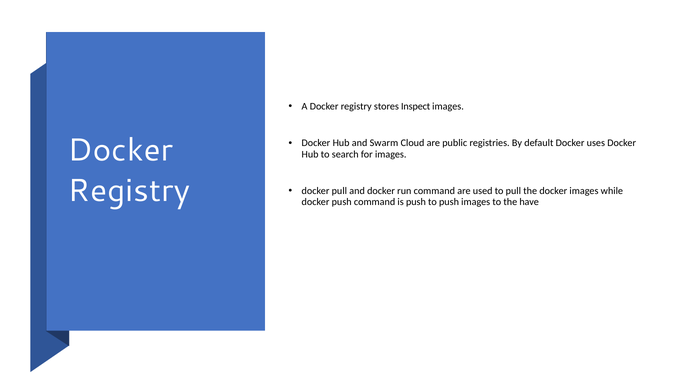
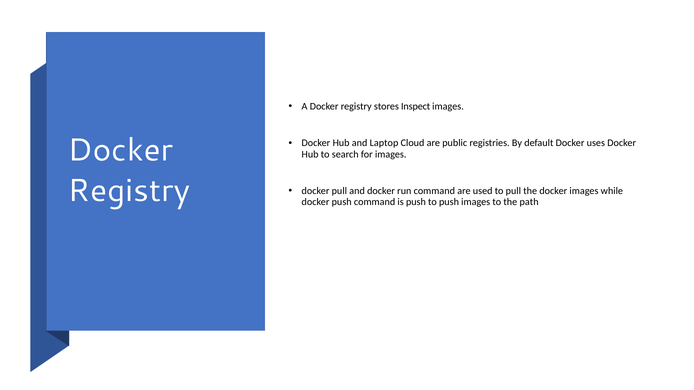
Swarm: Swarm -> Laptop (384, 143)
have: have -> path (529, 202)
